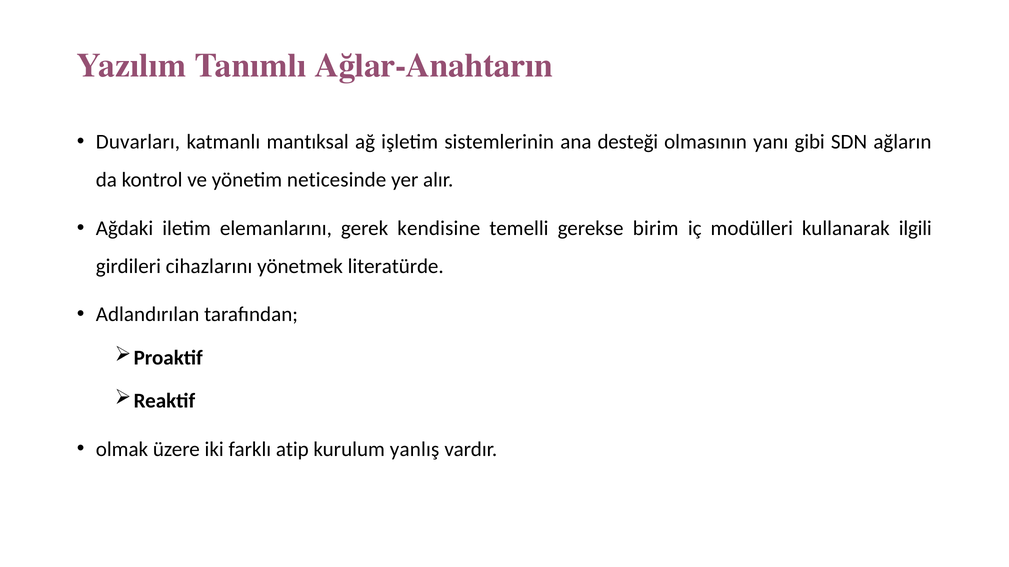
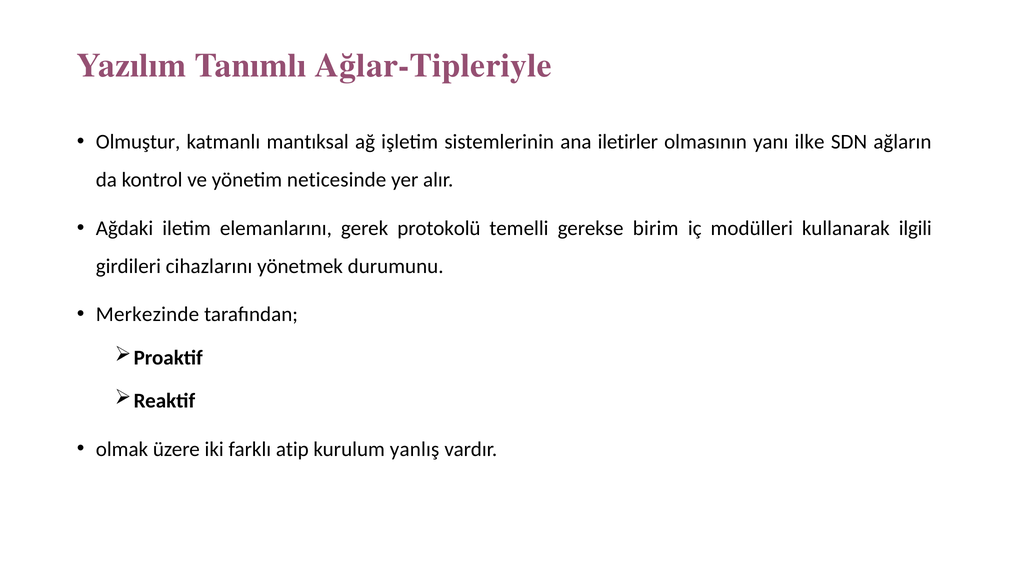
Ağlar-Anahtarın: Ağlar-Anahtarın -> Ağlar-Tipleriyle (433, 66)
Duvarları: Duvarları -> Olmuştur (138, 142)
desteği: desteği -> iletirler (628, 142)
gibi: gibi -> ilke (810, 142)
kendisine: kendisine -> protokolü (439, 229)
literatürde: literatürde -> durumunu (396, 266)
Adlandırılan: Adlandırılan -> Merkezinde (148, 315)
